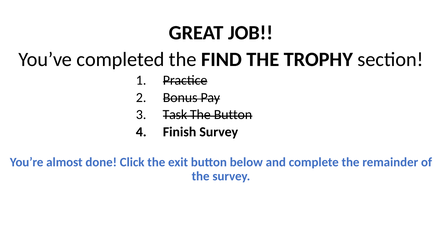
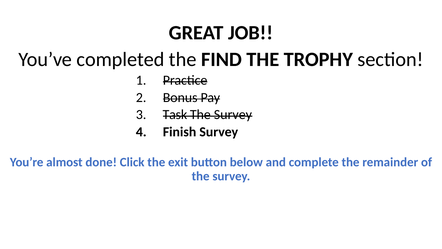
Button: Button -> Survey (233, 115)
